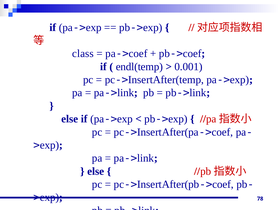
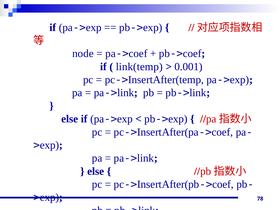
class: class -> node (83, 54)
endl(temp: endl(temp -> link(temp (139, 67)
